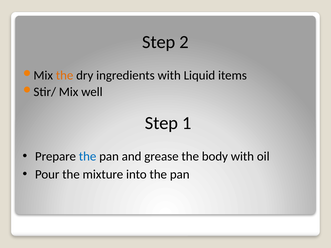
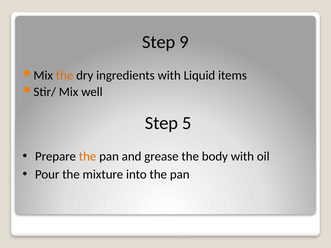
2: 2 -> 9 (184, 42)
1: 1 -> 5 (187, 123)
the colour: blue -> orange (88, 156)
